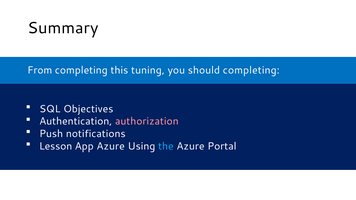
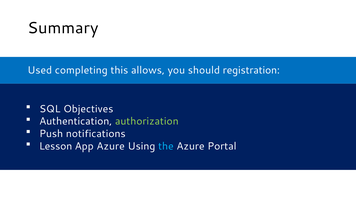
From: From -> Used (40, 70)
tuning: tuning -> allows (148, 70)
should completing: completing -> registration (251, 70)
authorization colour: pink -> light green (147, 121)
